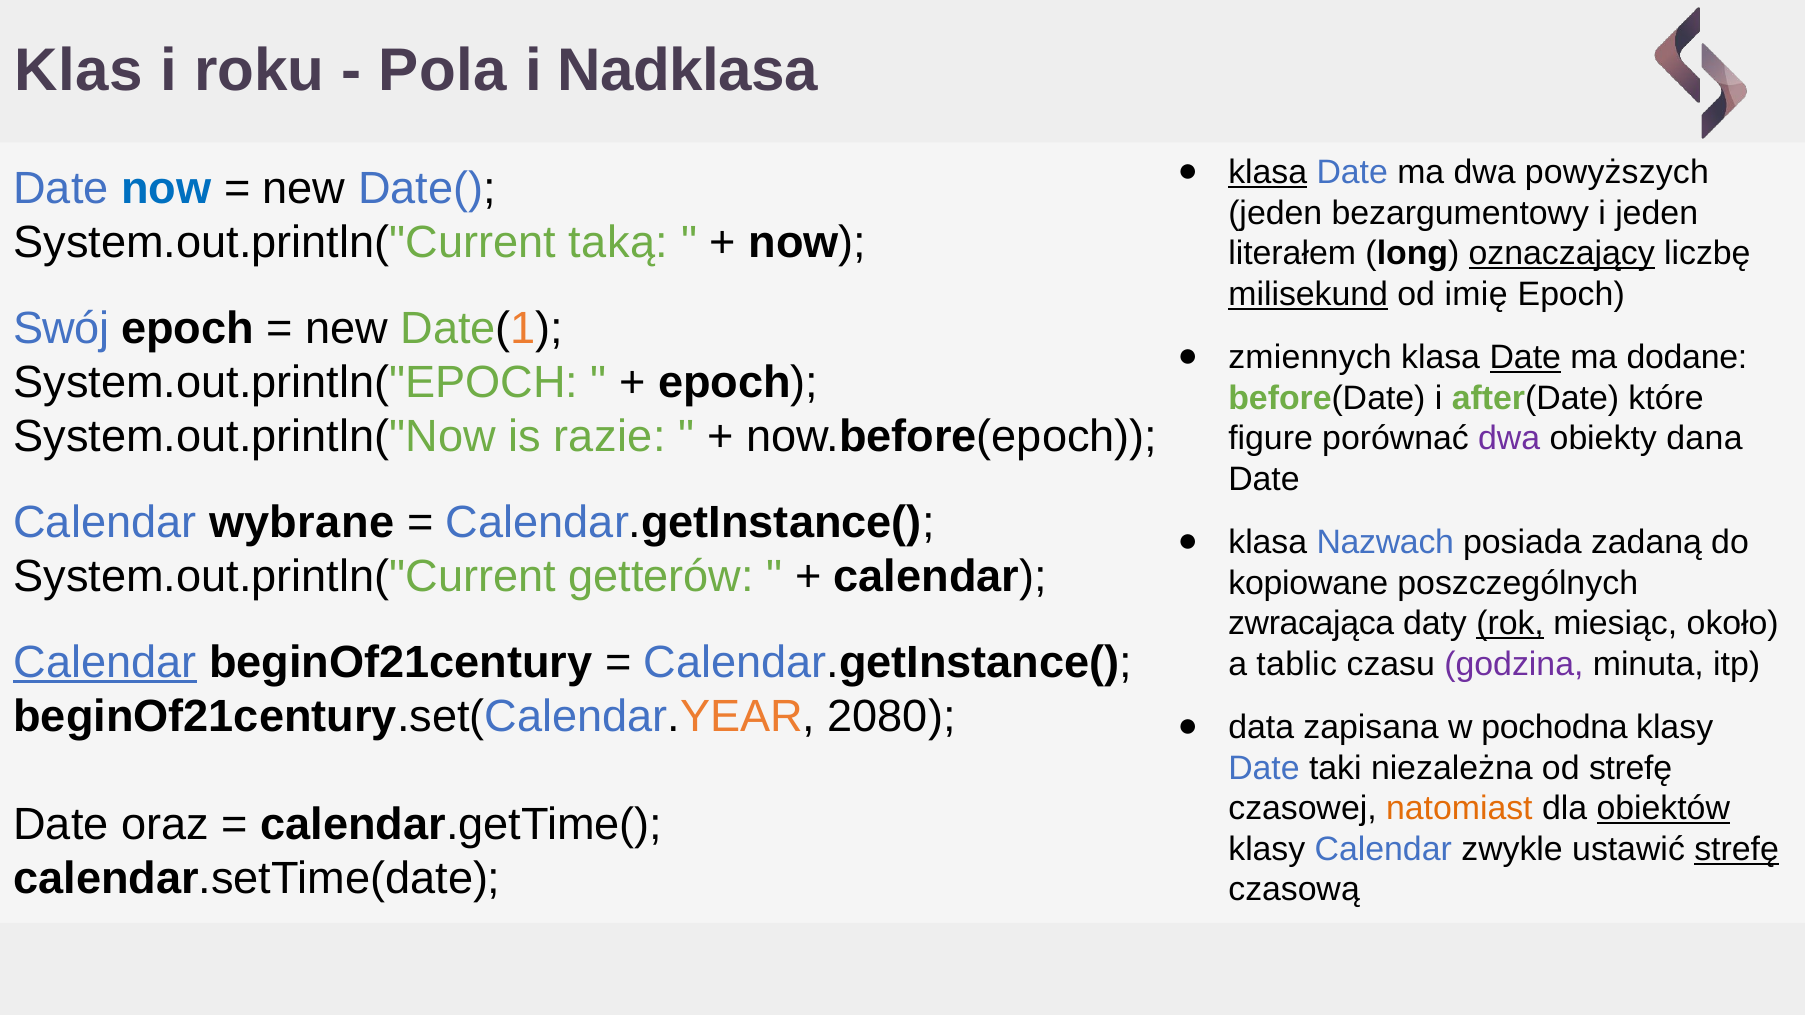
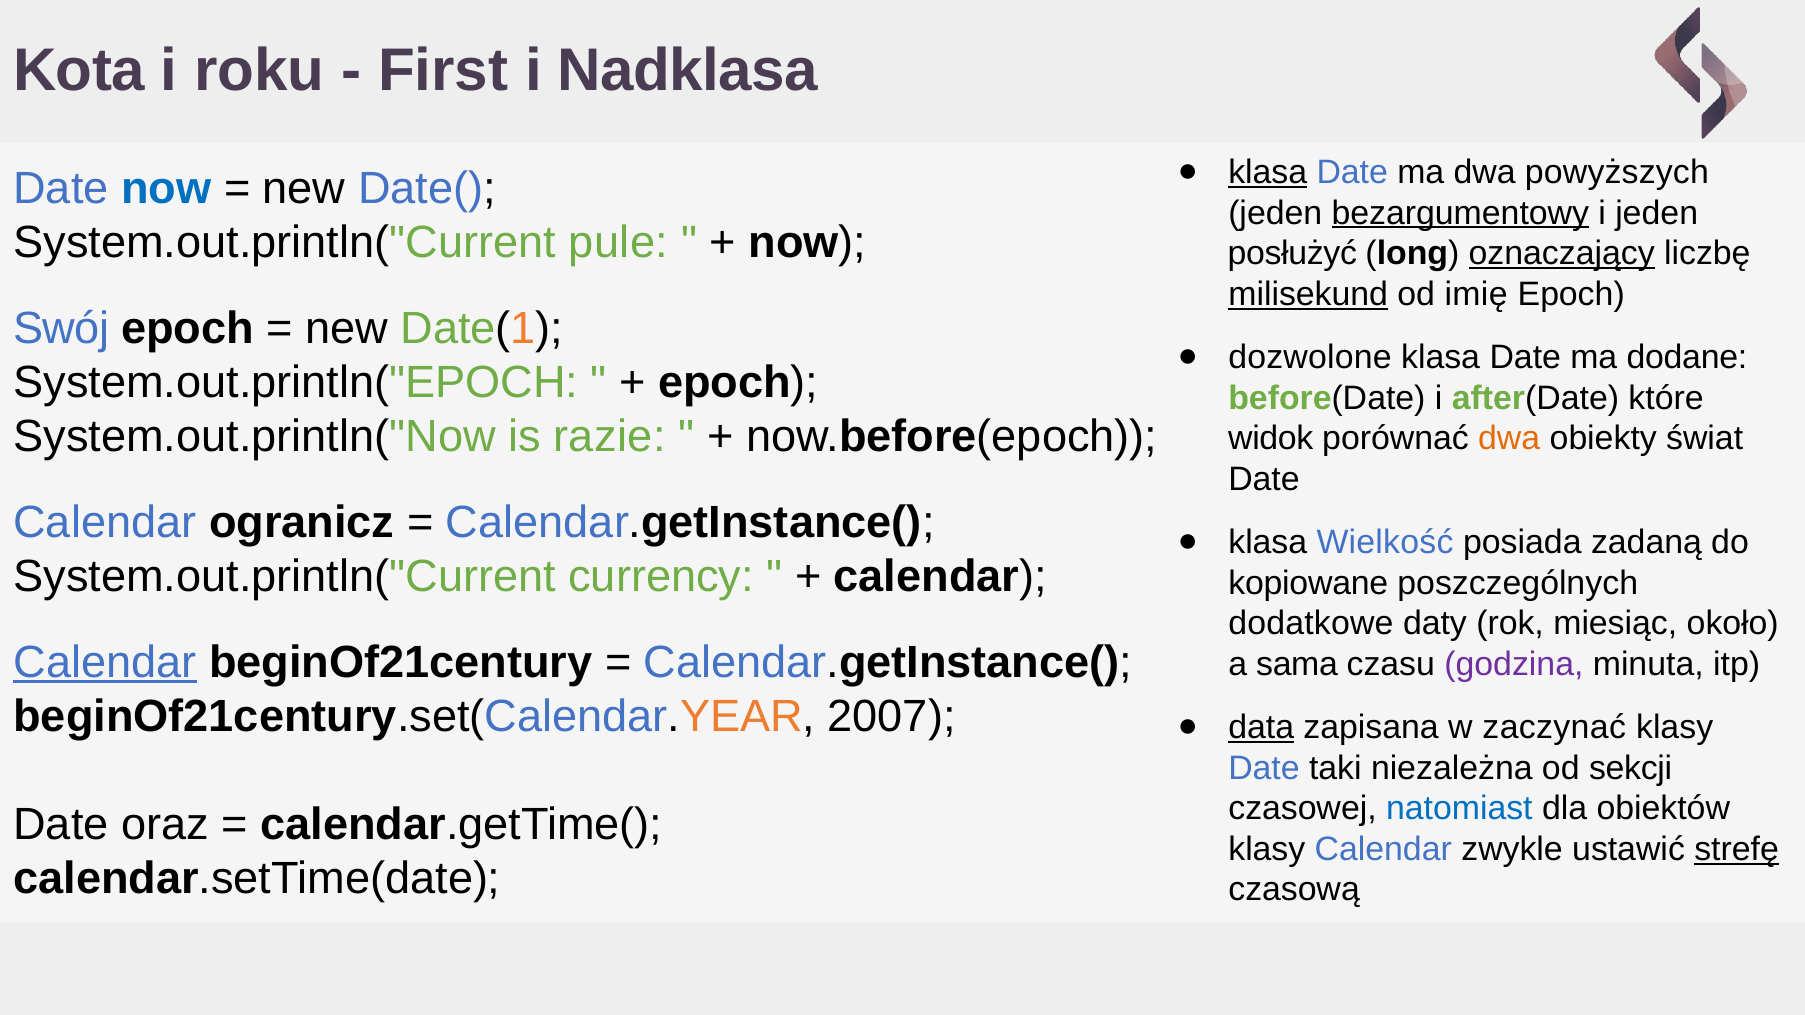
Klas: Klas -> Kota (79, 71)
Pola: Pola -> First (443, 71)
bezargumentowy underline: none -> present (1460, 213)
taką: taką -> pule (618, 243)
literałem: literałem -> posłużyć (1292, 254)
zmiennych: zmiennych -> dozwolone (1310, 357)
Date underline: present -> none (1525, 357)
figure: figure -> widok (1271, 439)
dwa colour: purple -> orange (1509, 439)
dana: dana -> świat (1705, 439)
wybrane: wybrane -> ogranicz (302, 523)
Nazwach: Nazwach -> Wielkość (1385, 542)
getterów: getterów -> currency (661, 577)
zwracająca: zwracająca -> dodatkowe (1311, 624)
rok underline: present -> none (1510, 624)
tablic: tablic -> sama (1297, 664)
2080: 2080 -> 2007 (892, 717)
data underline: none -> present (1261, 728)
pochodna: pochodna -> zaczynać (1554, 728)
od strefę: strefę -> sekcji (1631, 768)
natomiast colour: orange -> blue (1459, 809)
obiektów underline: present -> none (1663, 809)
